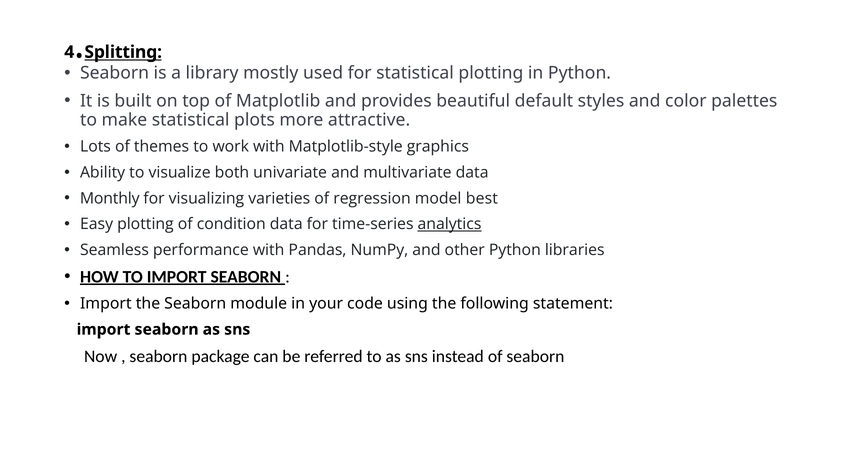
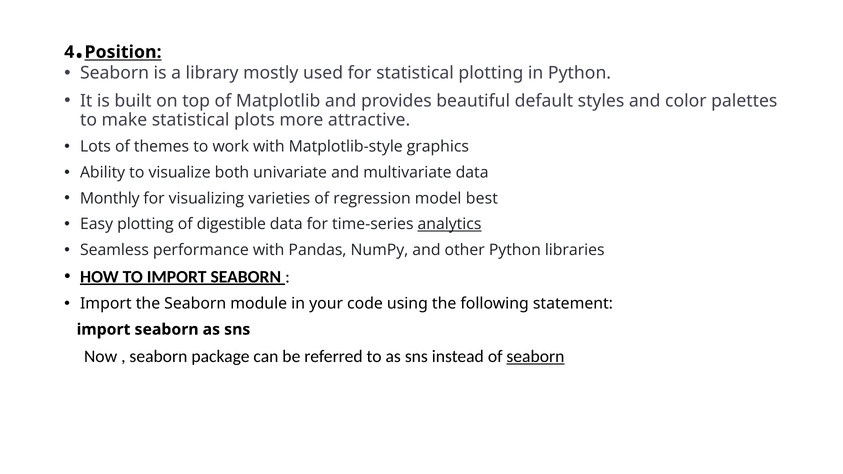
Splitting: Splitting -> Position (123, 52)
condition: condition -> digestible (231, 224)
seaborn underline: none -> present (535, 356)
